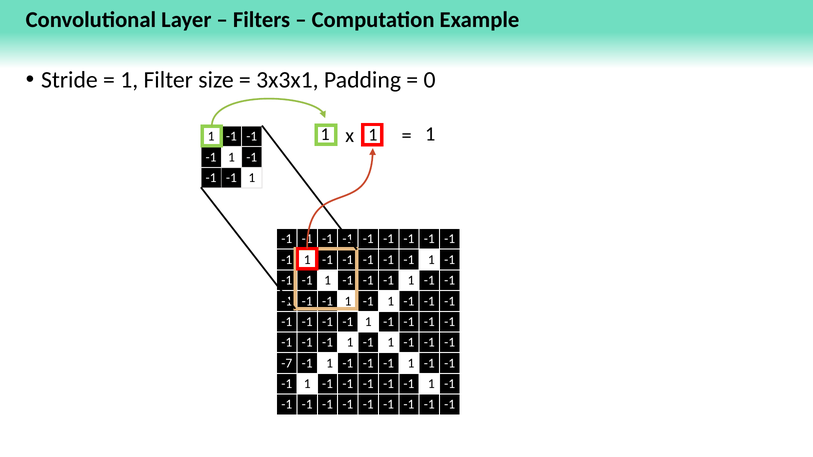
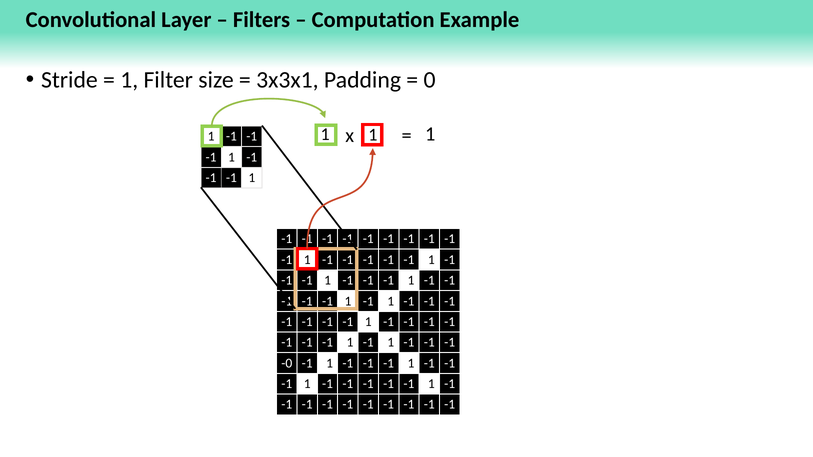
-7: -7 -> -0 (287, 363)
